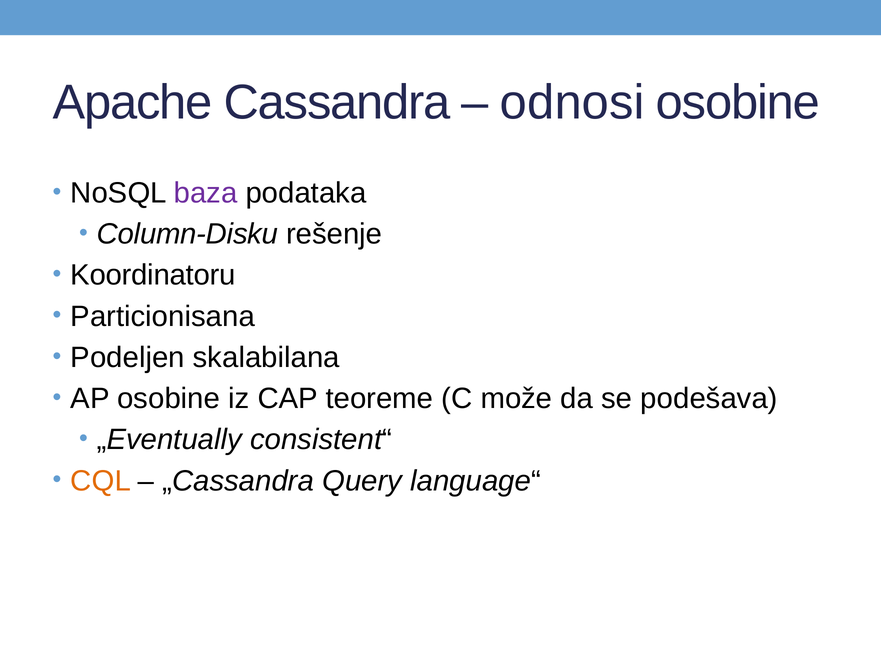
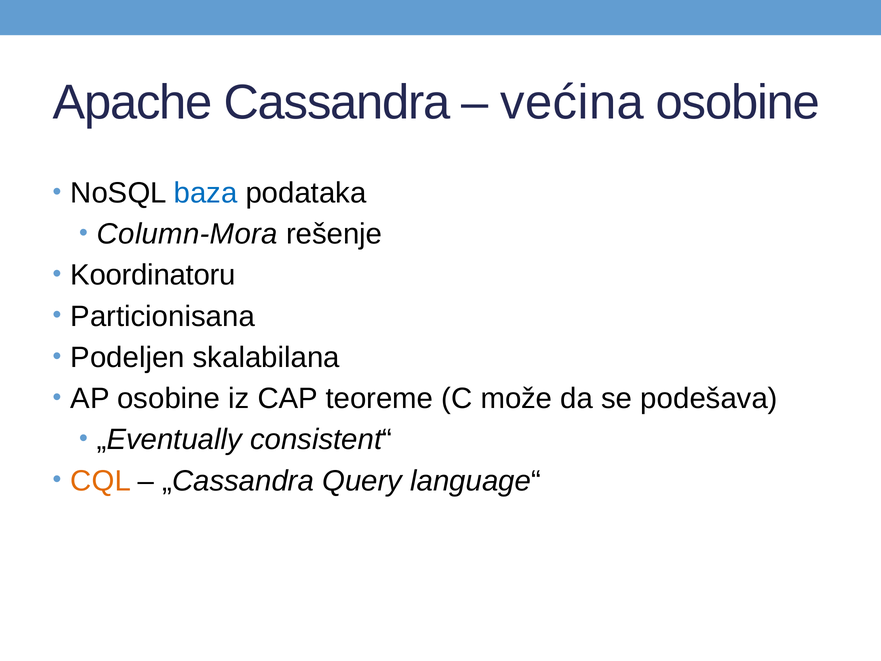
odnosi: odnosi -> većina (572, 103)
baza colour: purple -> blue (206, 193)
Column-Disku: Column-Disku -> Column-Mora (187, 234)
